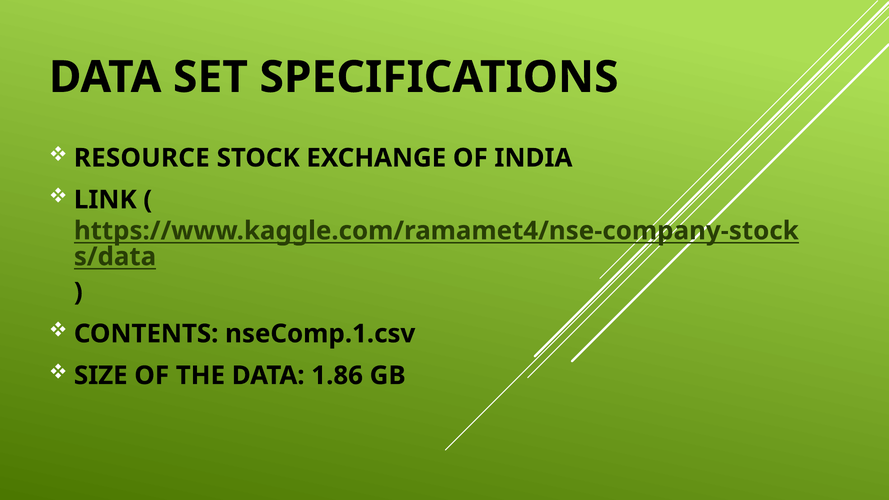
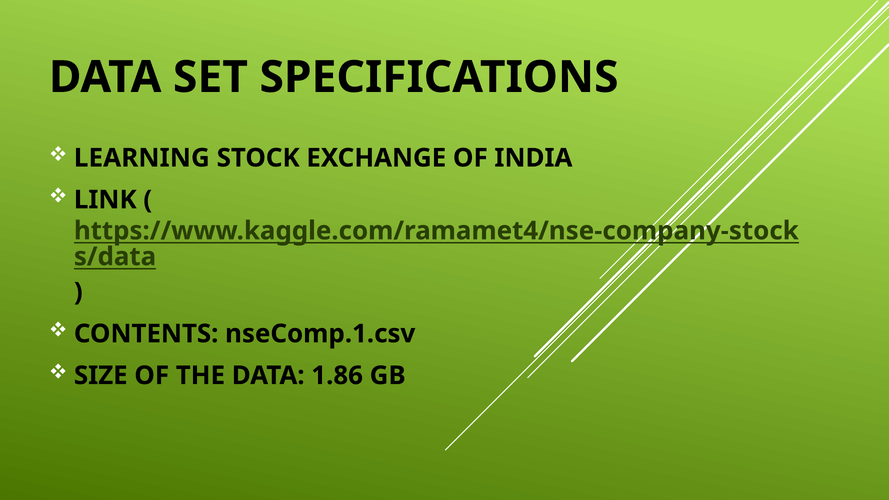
RESOURCE: RESOURCE -> LEARNING (142, 158)
